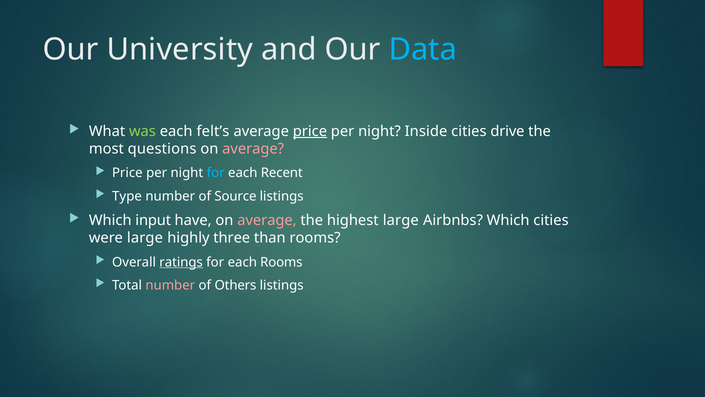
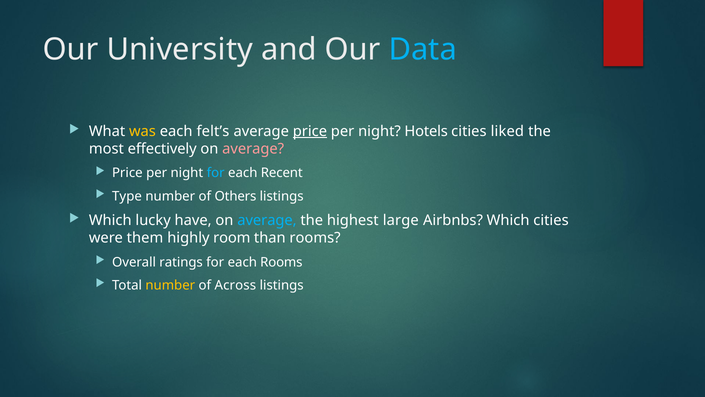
was colour: light green -> yellow (142, 131)
Inside: Inside -> Hotels (426, 131)
drive: drive -> liked (507, 131)
questions: questions -> effectively (162, 149)
Source: Source -> Others (235, 196)
input: input -> lucky (153, 220)
average colour: pink -> light blue (267, 220)
were large: large -> them (145, 238)
three: three -> room (232, 238)
ratings underline: present -> none (181, 262)
number colour: pink -> yellow (170, 285)
Others: Others -> Across (235, 285)
